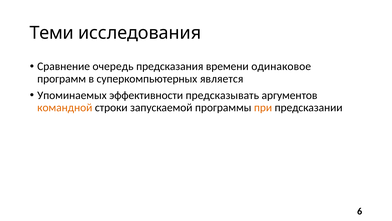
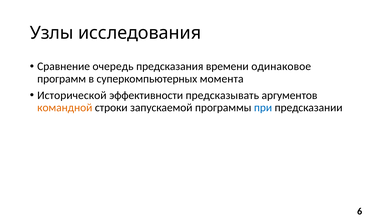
Теми: Теми -> Узлы (52, 33)
является: является -> момента (222, 79)
Упоминаемых: Упоминаемых -> Исторической (72, 95)
при colour: orange -> blue (263, 107)
